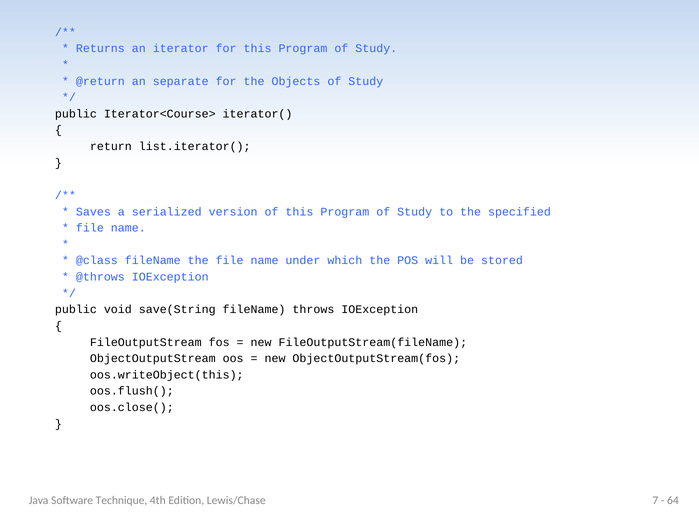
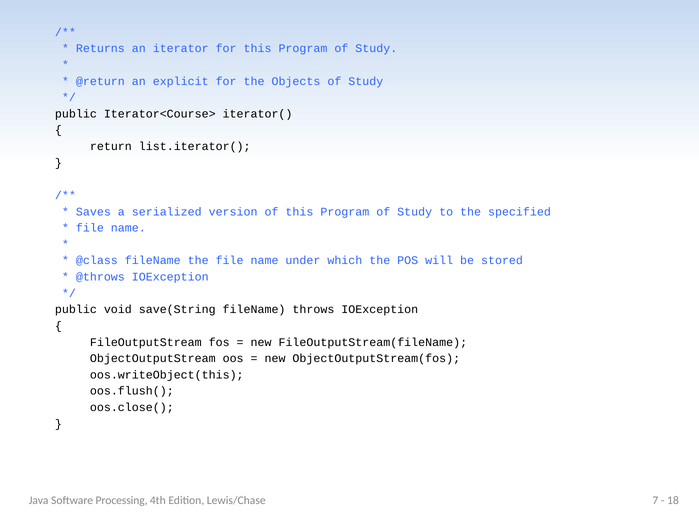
separate: separate -> explicit (181, 81)
Technique: Technique -> Processing (122, 501)
64: 64 -> 18 (673, 501)
